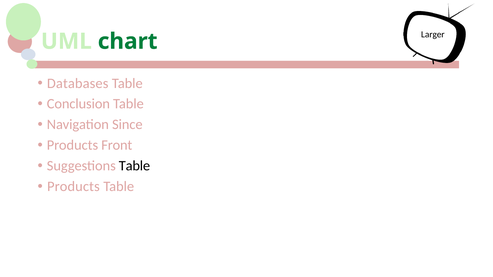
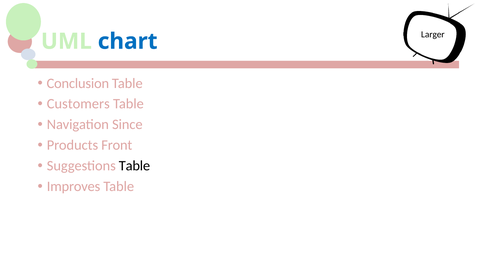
chart colour: green -> blue (128, 41)
Databases: Databases -> Conclusion (78, 83)
Conclusion: Conclusion -> Customers (78, 104)
Products: Products -> Improves (74, 187)
